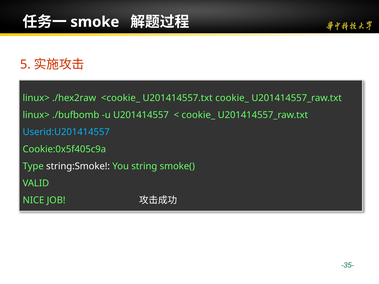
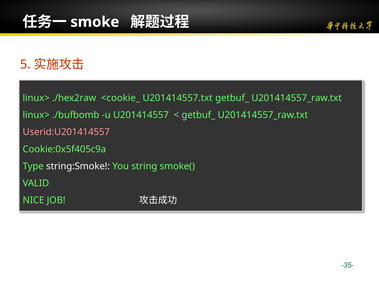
U201414557.txt cookie_: cookie_ -> getbuf_ (232, 98)
cookie_: cookie_ -> getbuf_ (198, 115)
Userid:U201414557 colour: light blue -> pink (66, 132)
